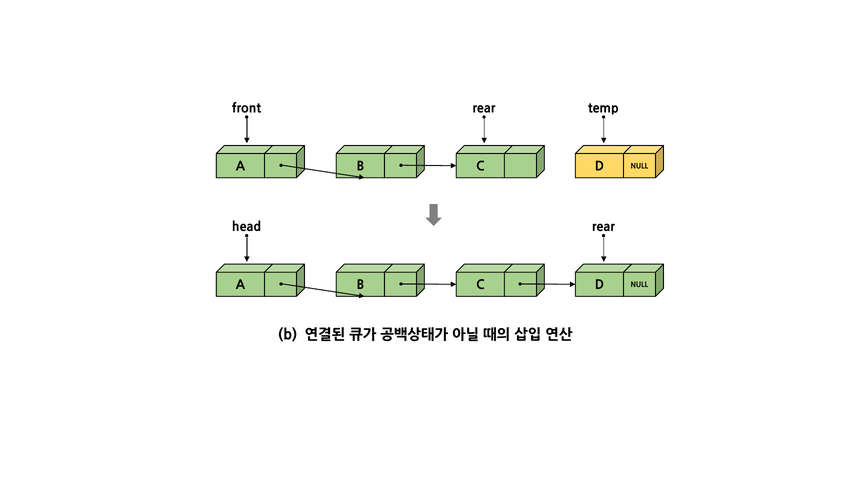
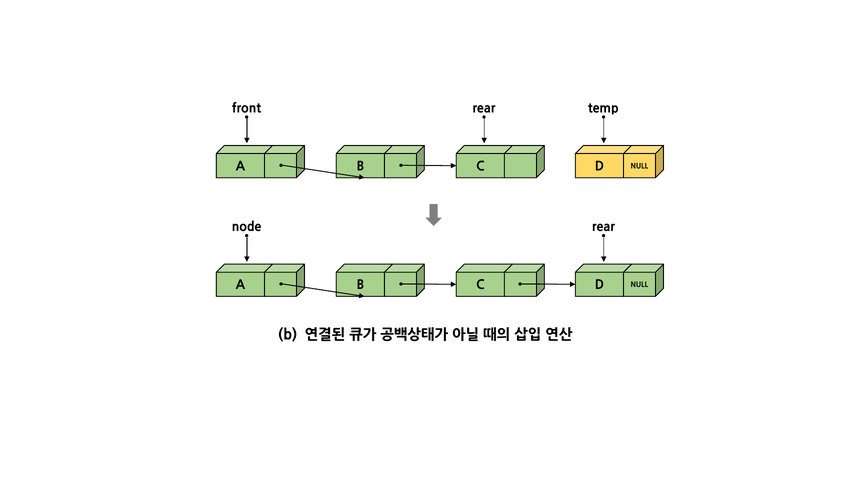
head: head -> node (247, 227)
